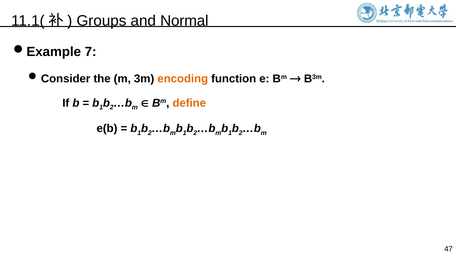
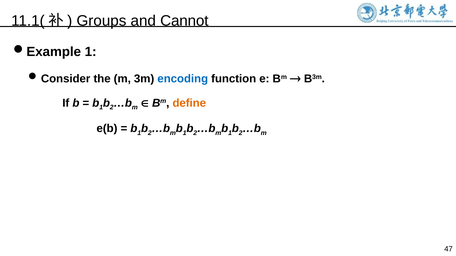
Normal: Normal -> Cannot (184, 21)
7: 7 -> 1 (91, 52)
encoding colour: orange -> blue (183, 79)
